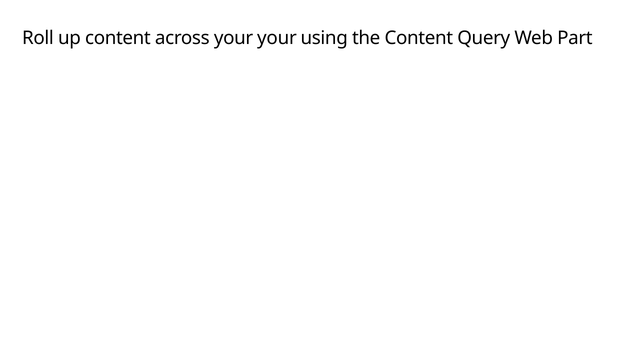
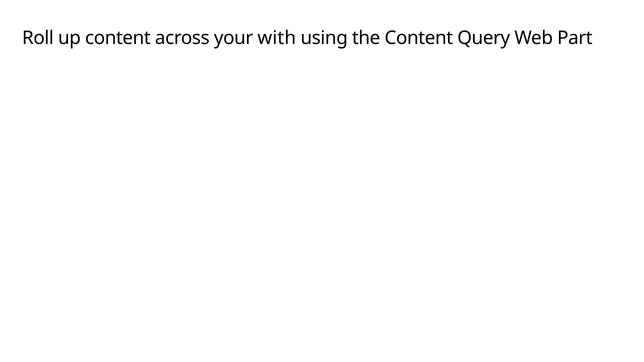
your your: your -> with (277, 38)
